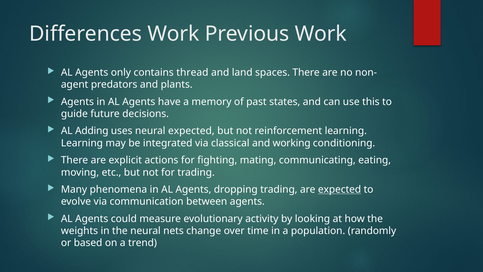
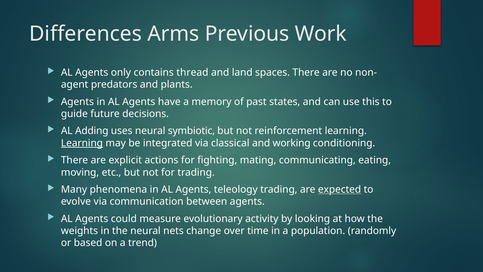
Differences Work: Work -> Arms (173, 34)
neural expected: expected -> symbiotic (191, 131)
Learning underline: none -> present (82, 143)
dropping: dropping -> teleology (236, 189)
